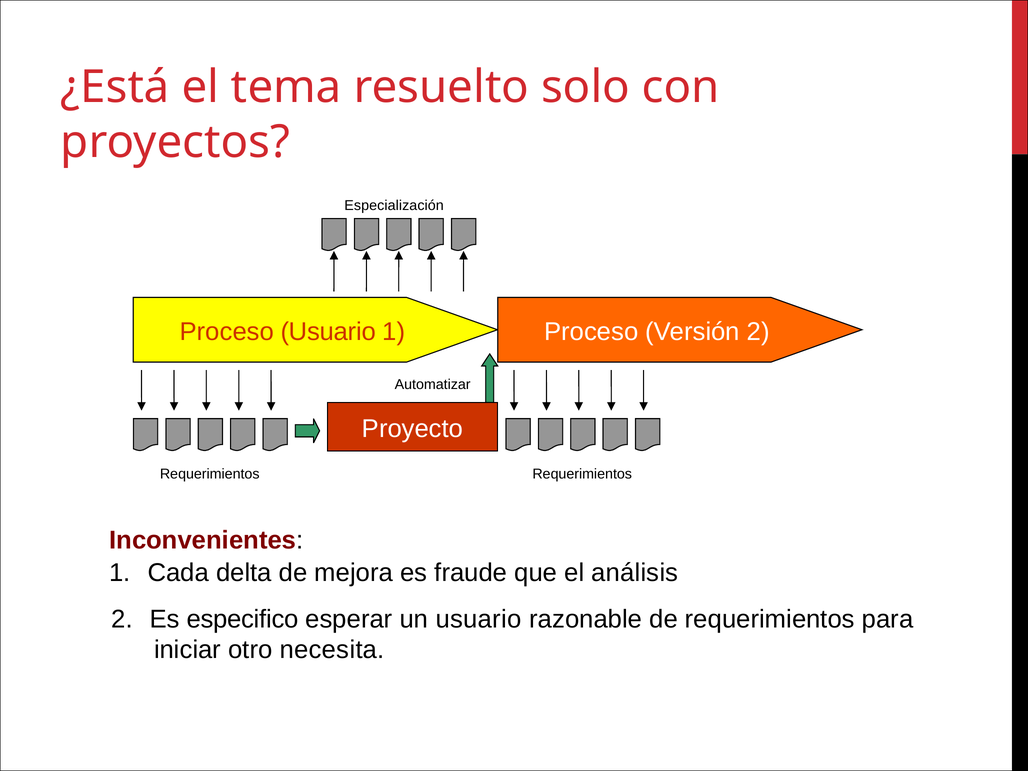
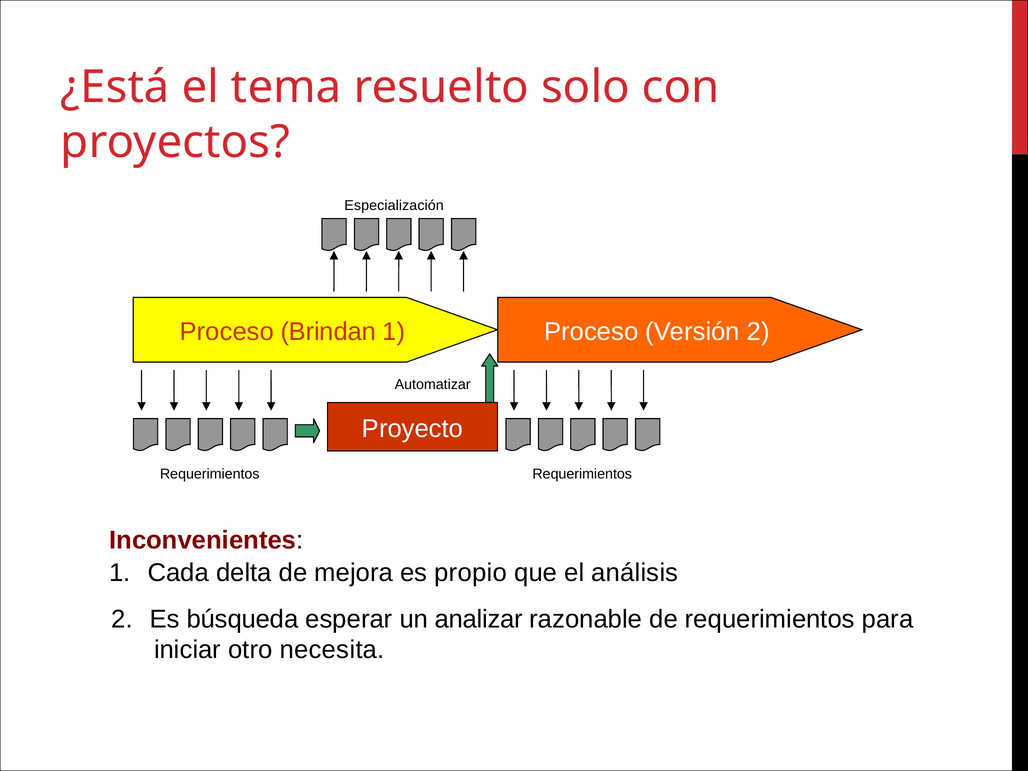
Proceso Usuario: Usuario -> Brindan (328, 332)
fraude: fraude -> propio (471, 573)
especifico: especifico -> búsqueda (243, 619)
un usuario: usuario -> analizar (479, 619)
